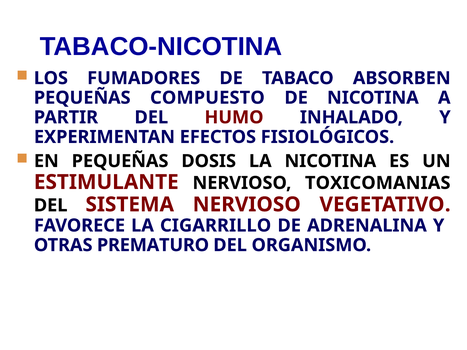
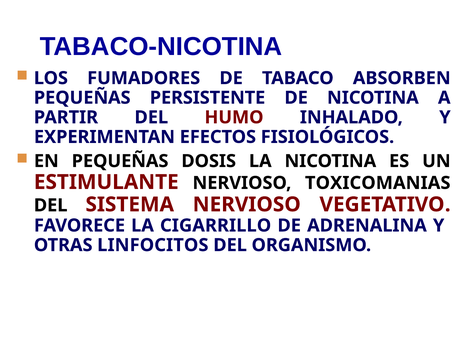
COMPUESTO: COMPUESTO -> PERSISTENTE (208, 98)
PREMATURO: PREMATURO -> LINFOCITOS (153, 245)
